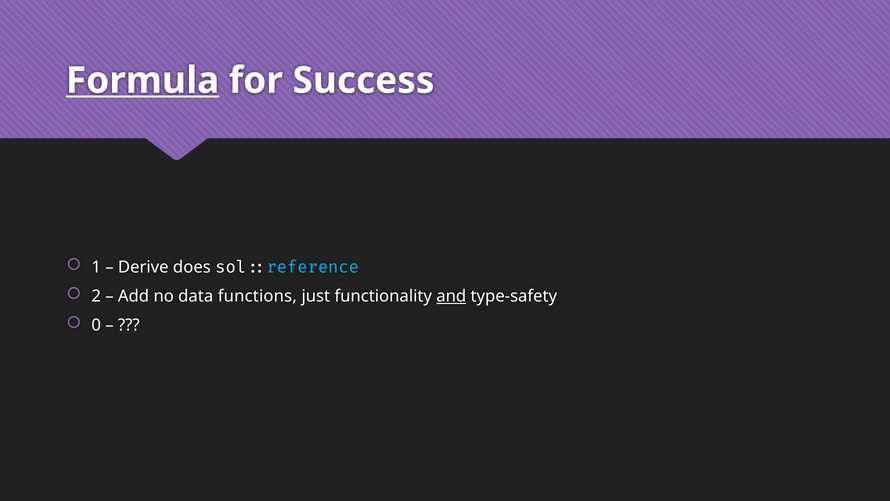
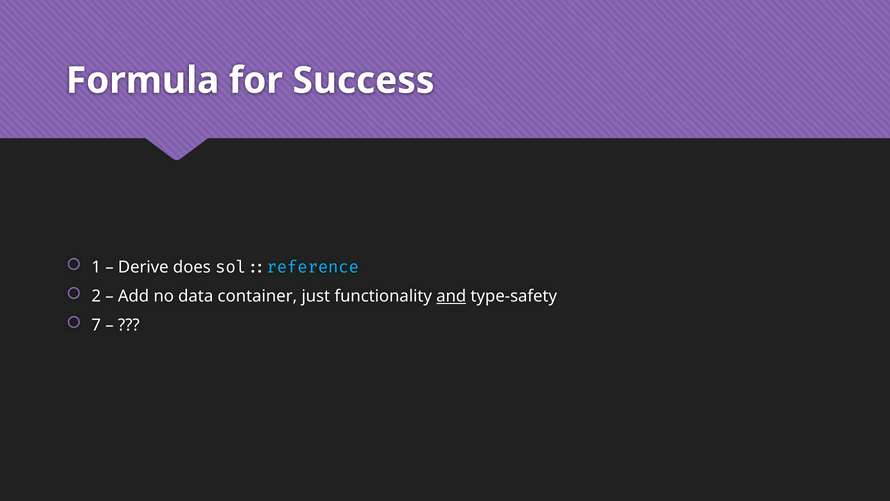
Formula underline: present -> none (143, 80)
functions: functions -> container (257, 296)
0: 0 -> 7 (96, 325)
